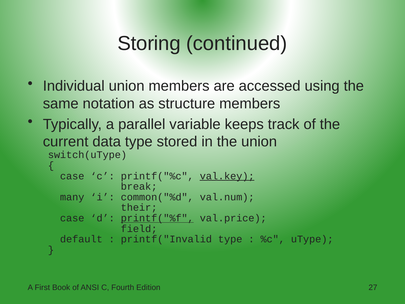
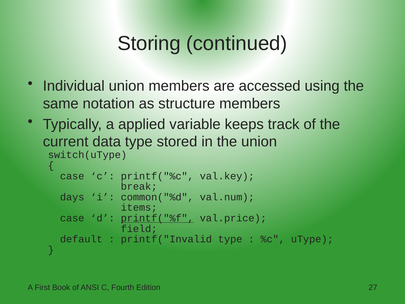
parallel: parallel -> applied (142, 124)
val.key underline: present -> none (227, 176)
many: many -> days (72, 197)
their: their -> items (139, 207)
